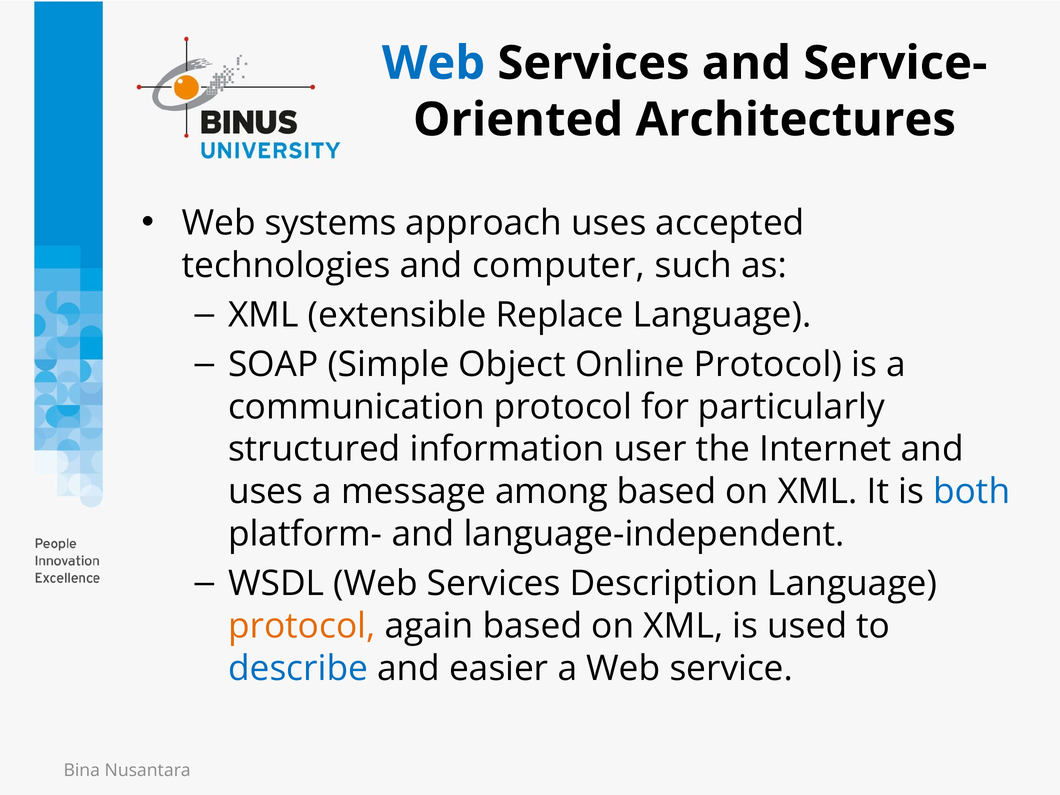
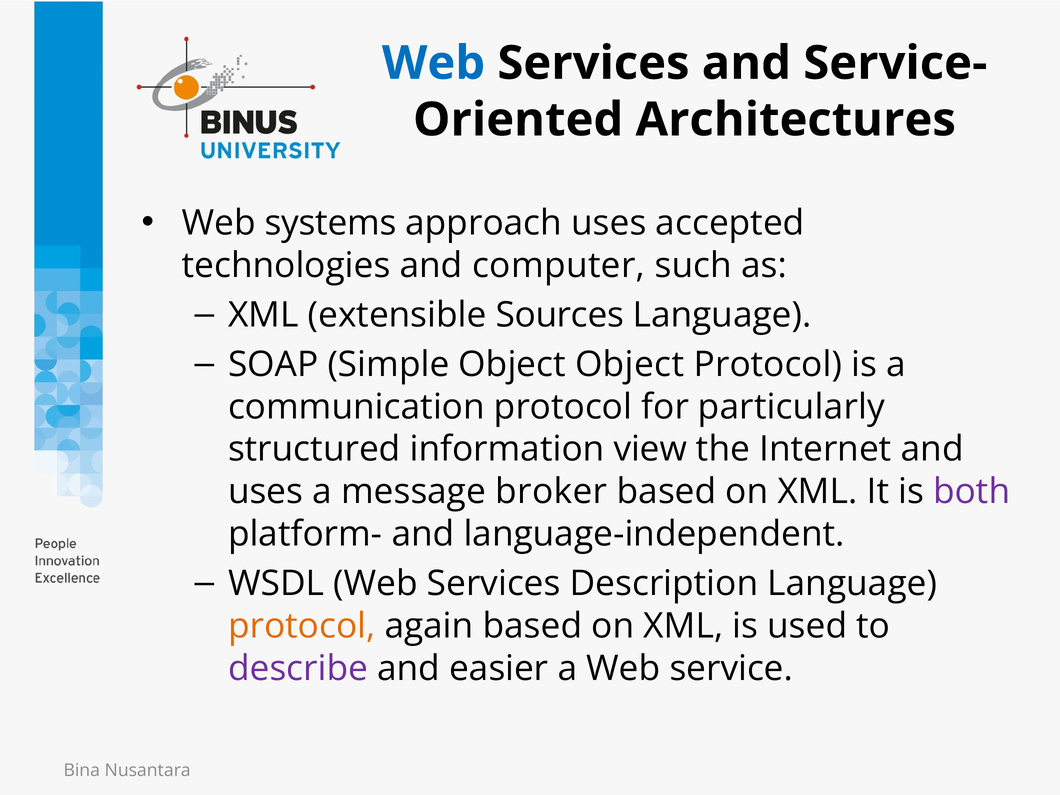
Replace: Replace -> Sources (560, 315)
Object Online: Online -> Object (630, 365)
user: user -> view (650, 449)
among: among -> broker (551, 492)
both colour: blue -> purple (972, 492)
describe colour: blue -> purple (298, 668)
